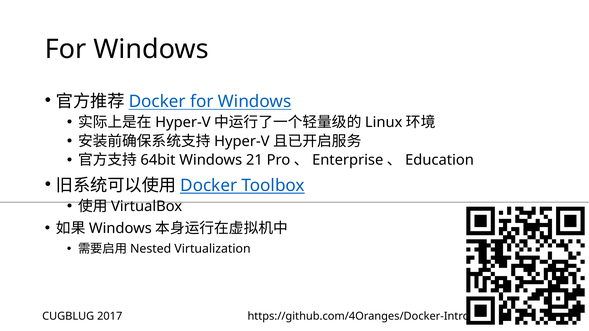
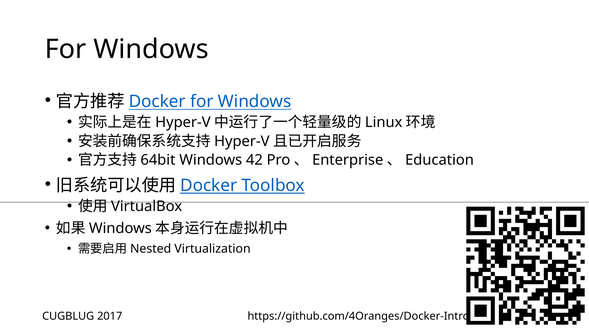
21: 21 -> 42 (254, 160)
